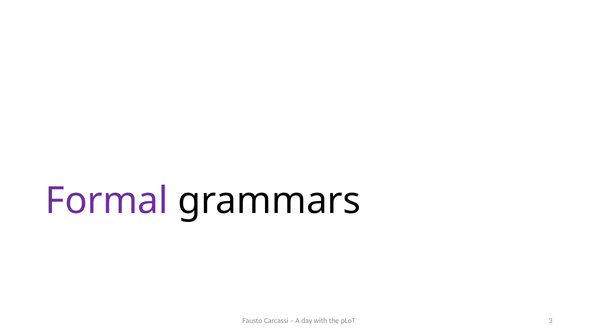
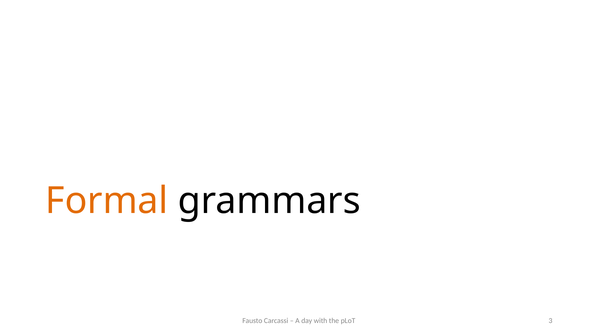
Formal colour: purple -> orange (107, 201)
